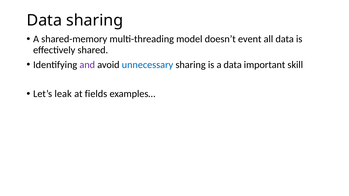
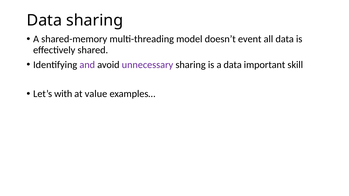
unnecessary colour: blue -> purple (148, 65)
leak: leak -> with (63, 94)
fields: fields -> value (96, 94)
